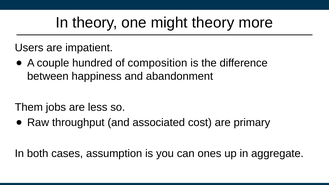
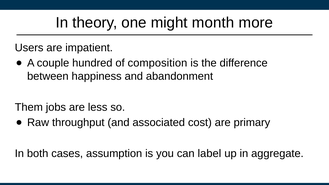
might theory: theory -> month (213, 23)
ones: ones -> label (209, 154)
